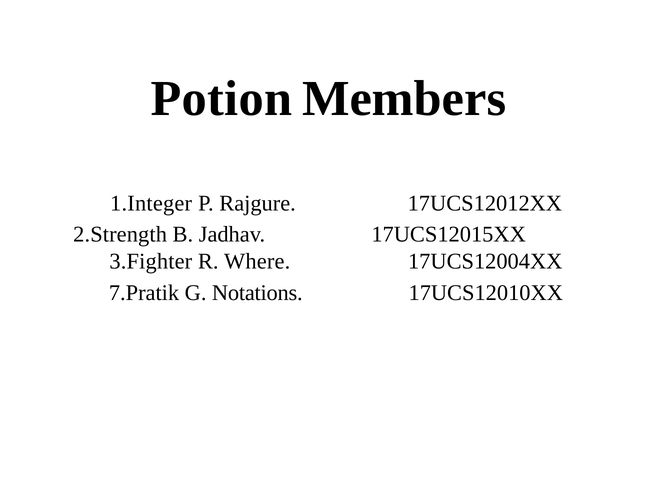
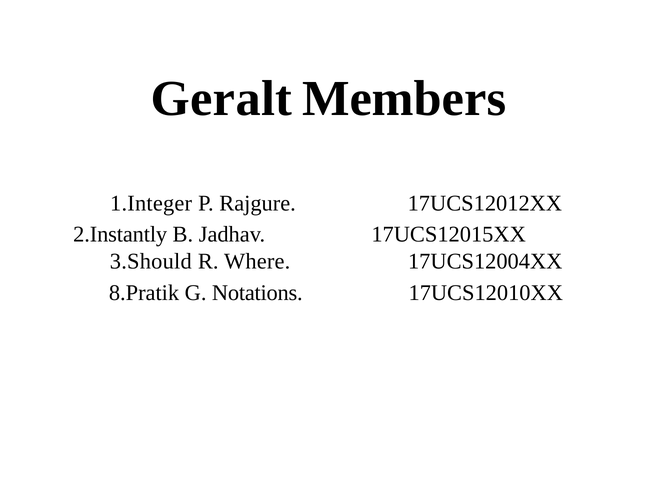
Potion: Potion -> Geralt (222, 99)
2.Strength: 2.Strength -> 2.Instantly (120, 235)
3.Fighter: 3.Fighter -> 3.Should (151, 261)
7.Pratik: 7.Pratik -> 8.Pratik (144, 293)
